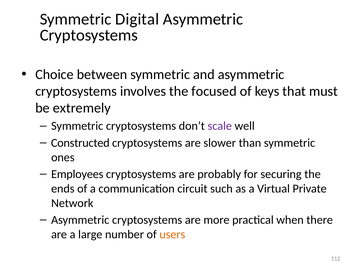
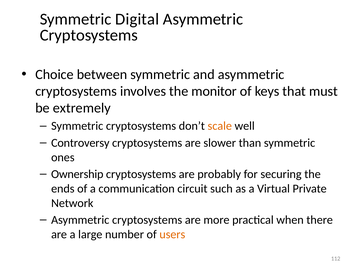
focused: focused -> monitor (214, 91)
scale colour: purple -> orange (220, 126)
Constructed: Constructed -> Controversy (80, 143)
Employees: Employees -> Ownership (77, 174)
